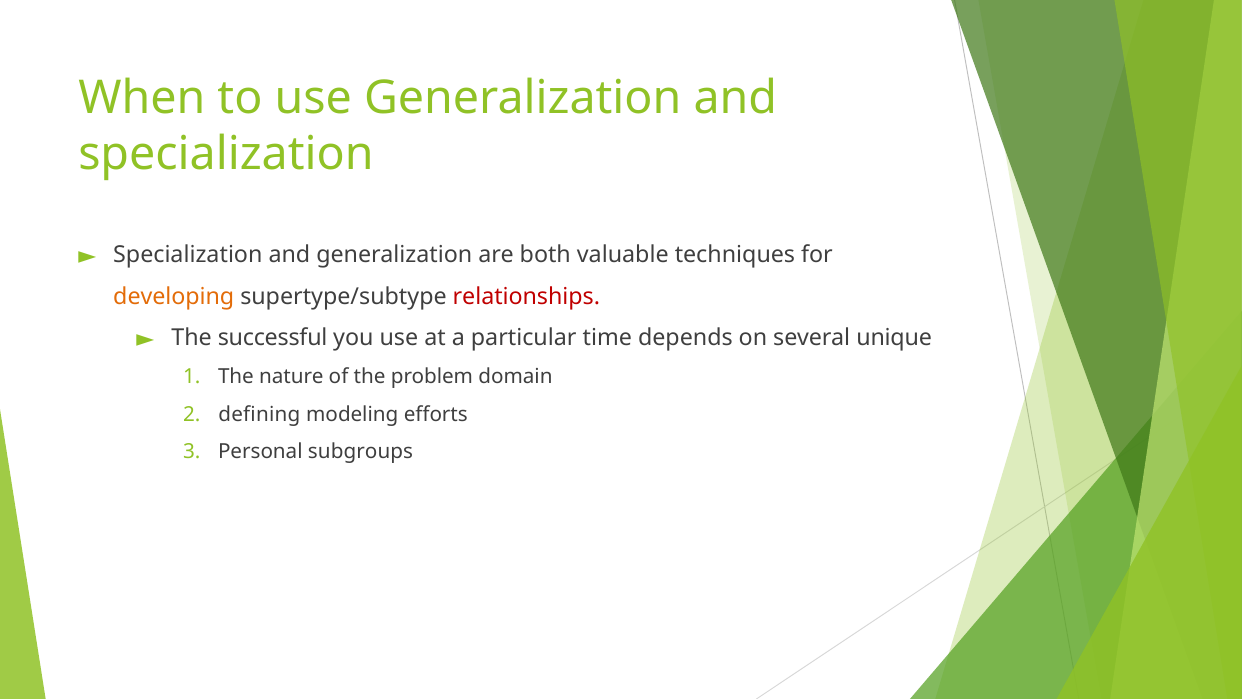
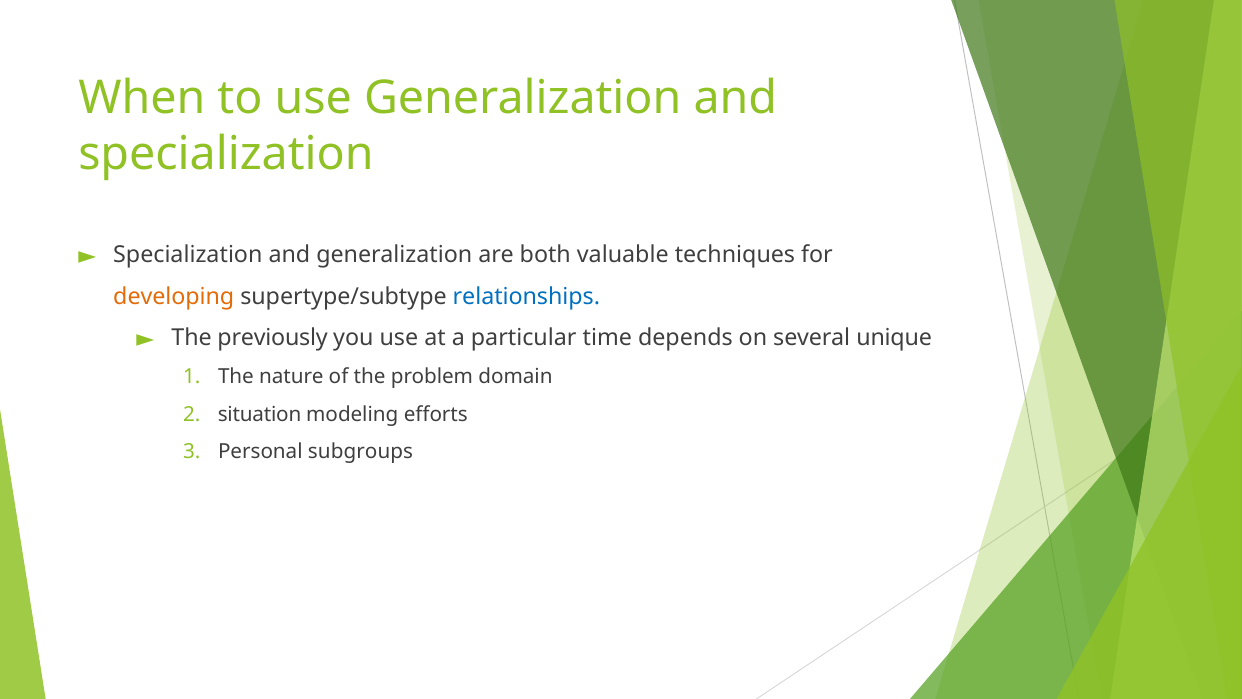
relationships colour: red -> blue (526, 296)
successful: successful -> previously (273, 337)
defining: defining -> situation (260, 414)
